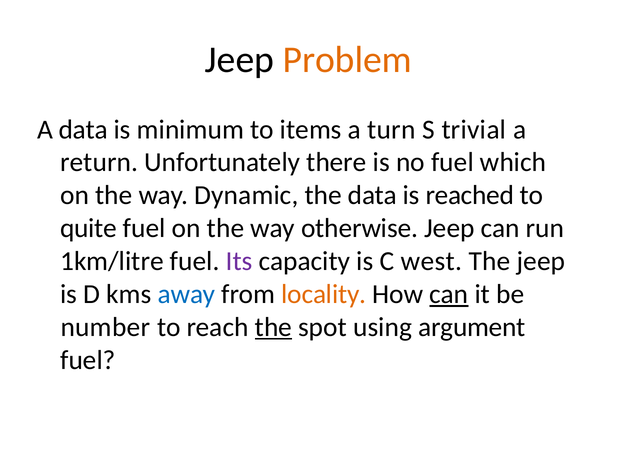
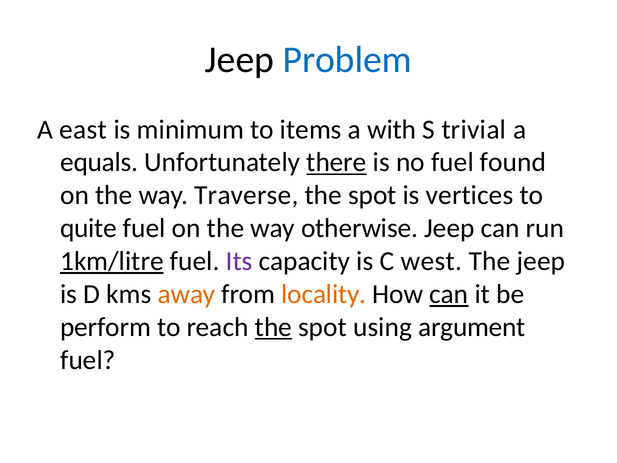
Problem colour: orange -> blue (347, 60)
A data: data -> east (83, 129)
turn: turn -> with (392, 129)
return: return -> equals (99, 162)
there underline: none -> present (337, 162)
which: which -> found (513, 162)
Dynamic: Dynamic -> Traverse (246, 195)
data: data -> spot (372, 195)
reached: reached -> vertices (470, 195)
1km/litre underline: none -> present (112, 261)
away colour: blue -> orange (187, 294)
number: number -> perform (106, 327)
